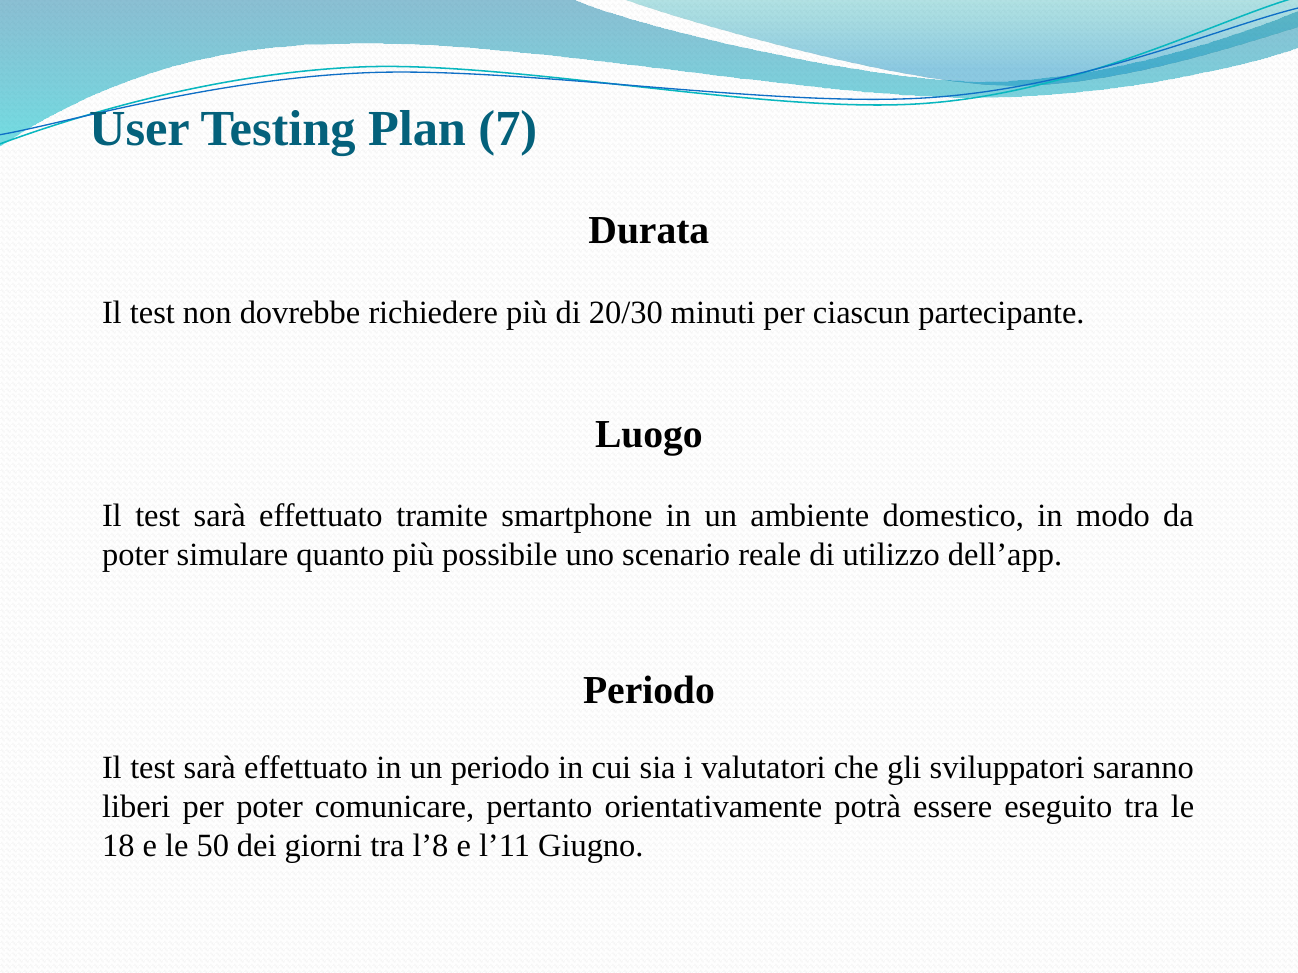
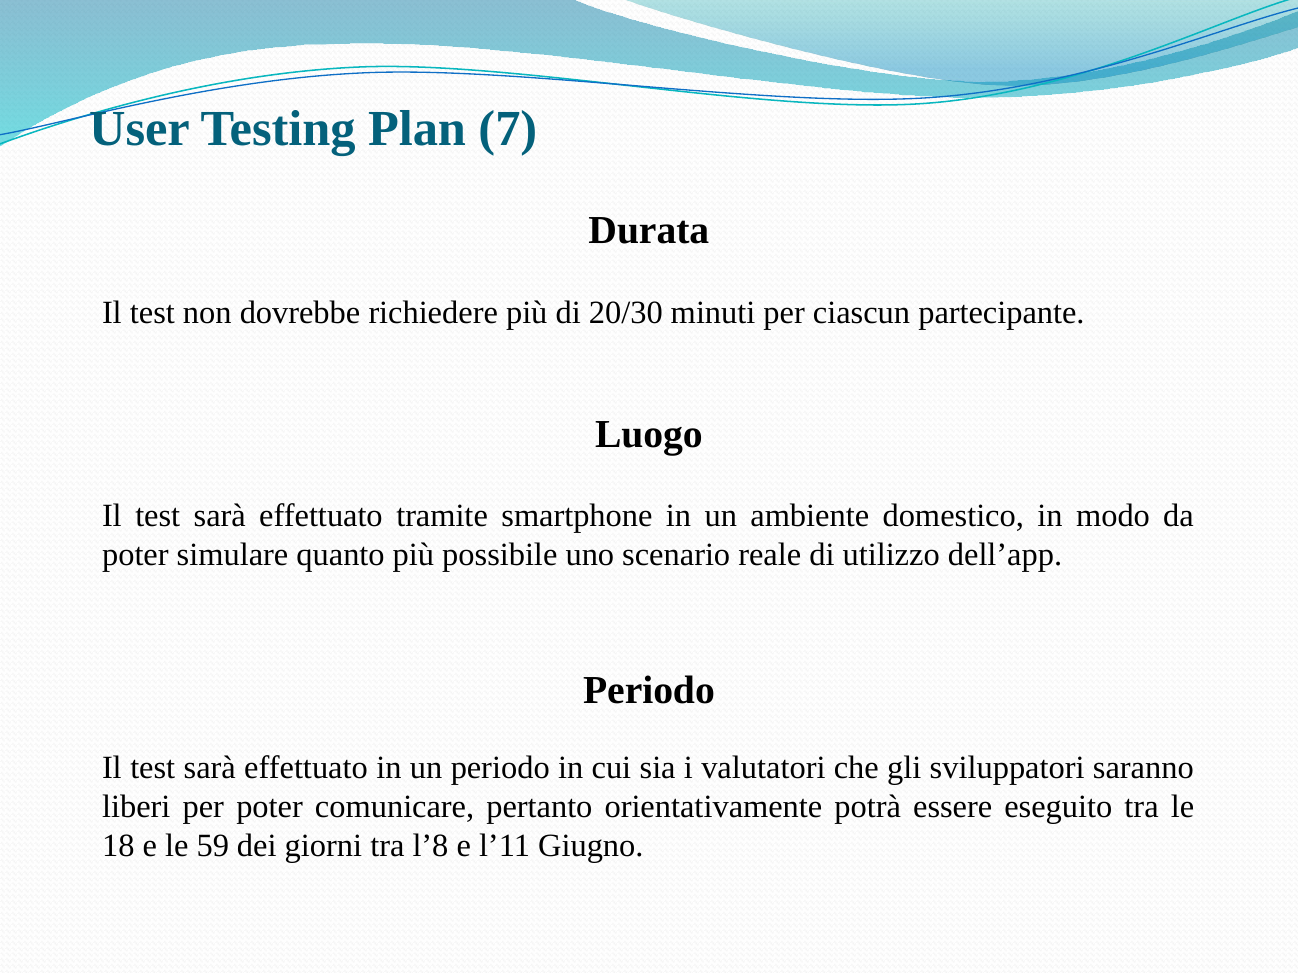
50: 50 -> 59 (213, 846)
